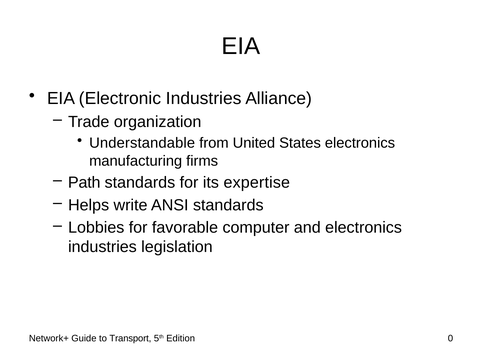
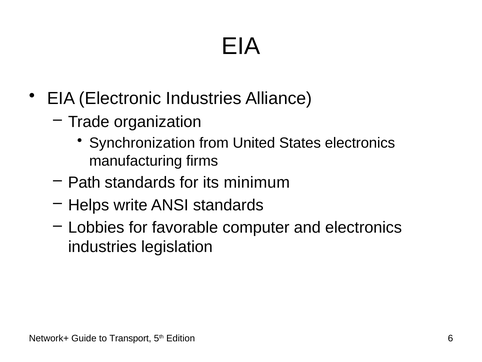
Understandable: Understandable -> Synchronization (142, 143)
expertise: expertise -> minimum (257, 182)
0: 0 -> 6 (450, 338)
